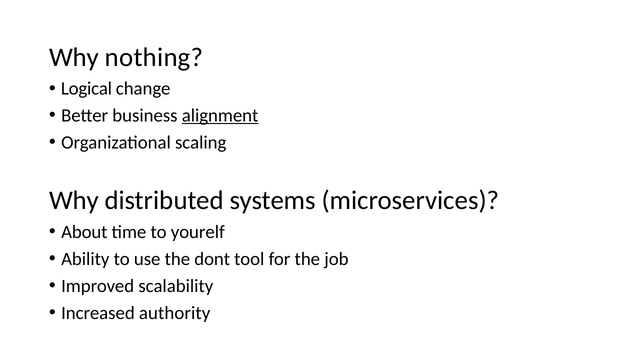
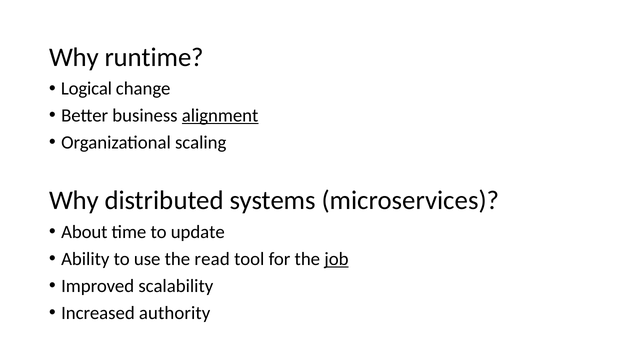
nothing: nothing -> runtime (154, 57)
yourelf: yourelf -> update (198, 232)
dont: dont -> read (212, 259)
job underline: none -> present (336, 259)
